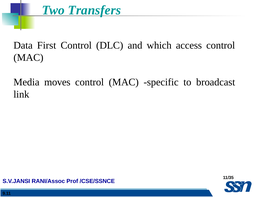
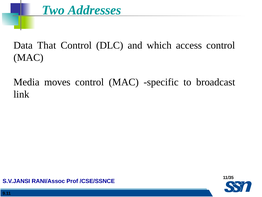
Transfers: Transfers -> Addresses (95, 10)
First: First -> That (47, 45)
